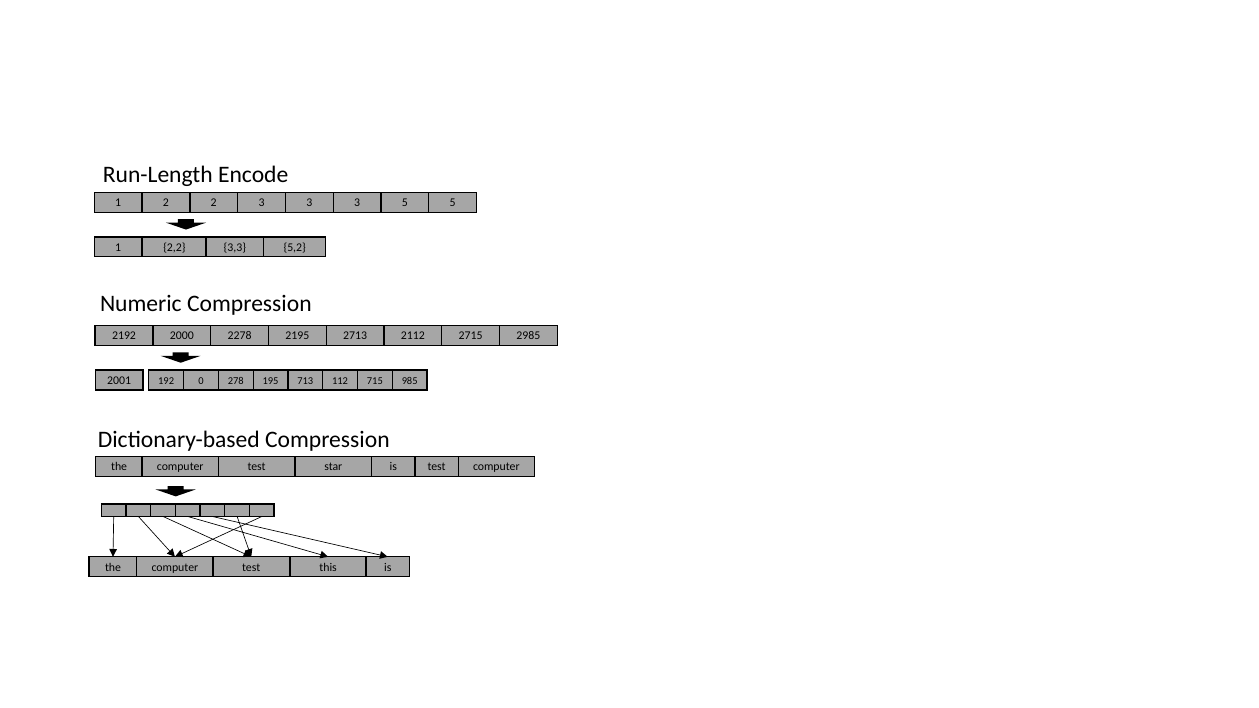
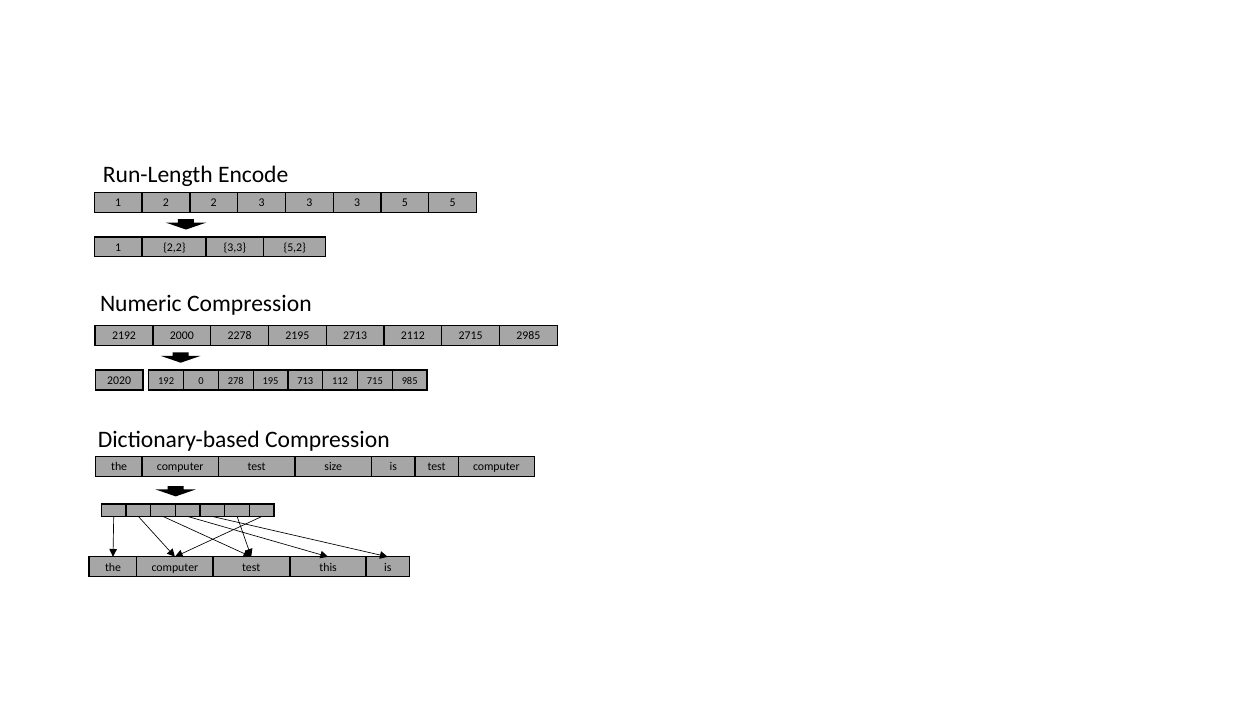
2001: 2001 -> 2020 (119, 381)
star: star -> size (333, 467)
